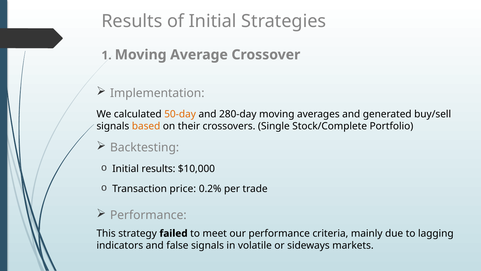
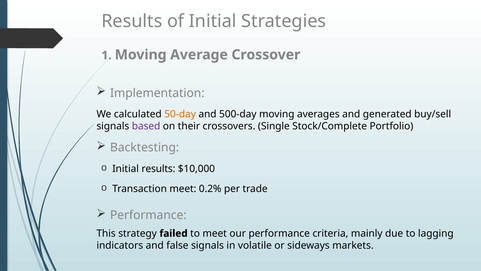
280-day: 280-day -> 500-day (238, 114)
based colour: orange -> purple (146, 126)
Transaction price: price -> meet (183, 189)
